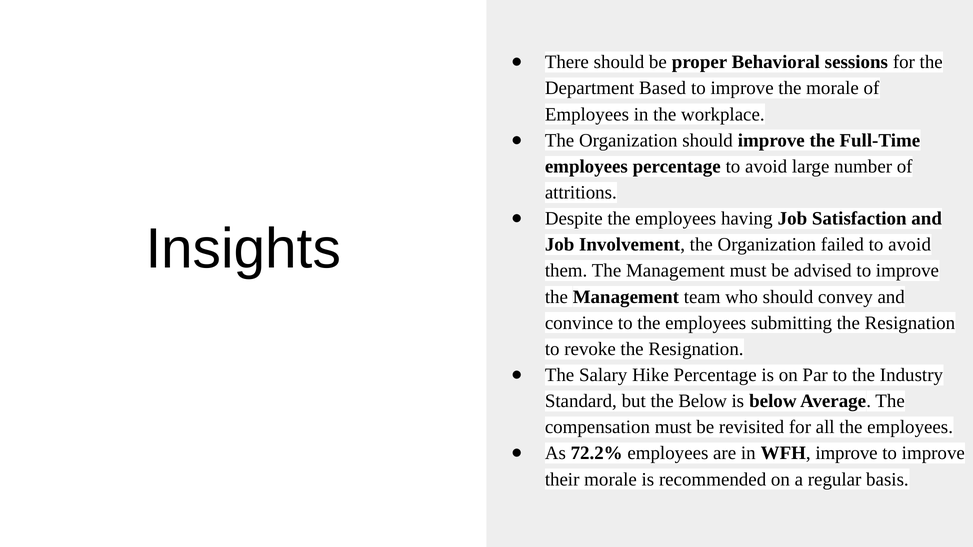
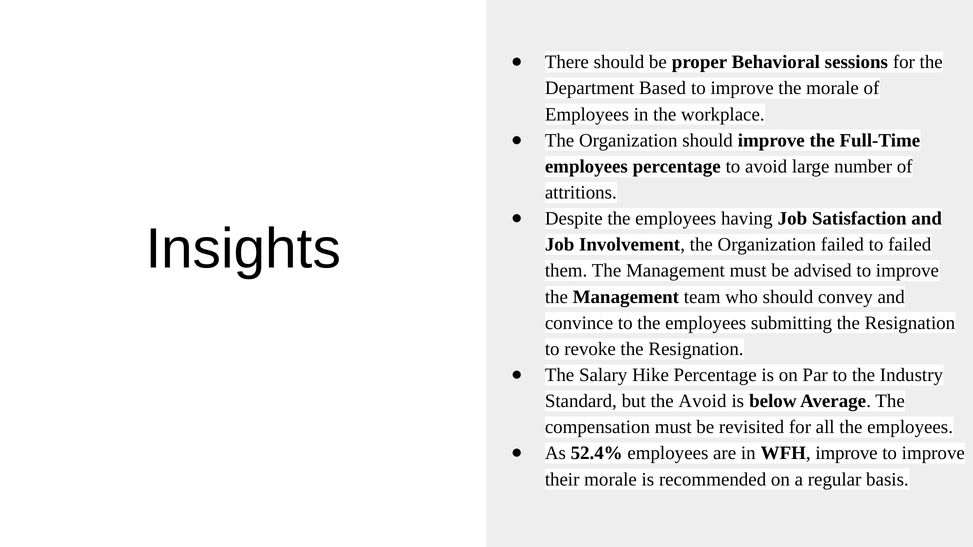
failed to avoid: avoid -> failed (910, 245)
the Below: Below -> Avoid (703, 401)
72.2%: 72.2% -> 52.4% (597, 453)
